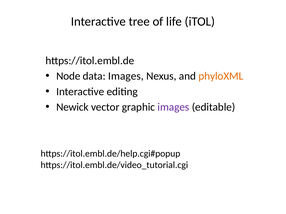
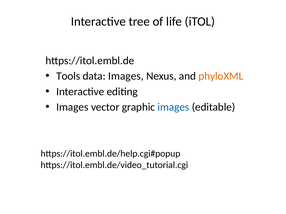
Node: Node -> Tools (68, 76)
Newick: Newick -> Images (72, 107)
images colour: purple -> blue (173, 107)
